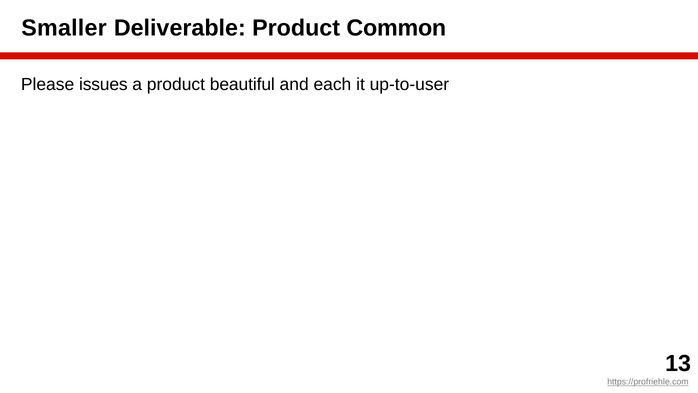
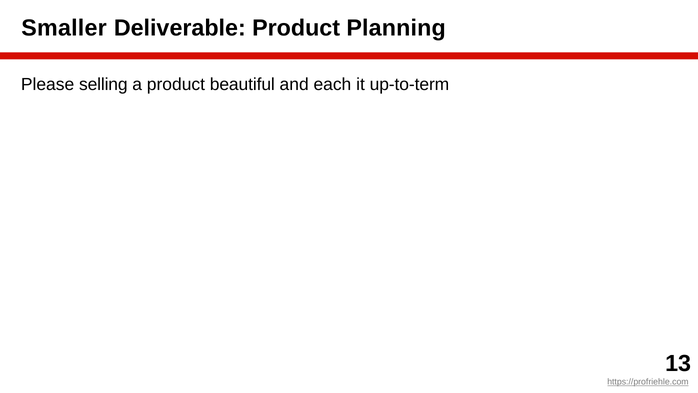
Common: Common -> Planning (396, 28)
issues: issues -> selling (103, 85)
up-to-user: up-to-user -> up-to-term (409, 85)
